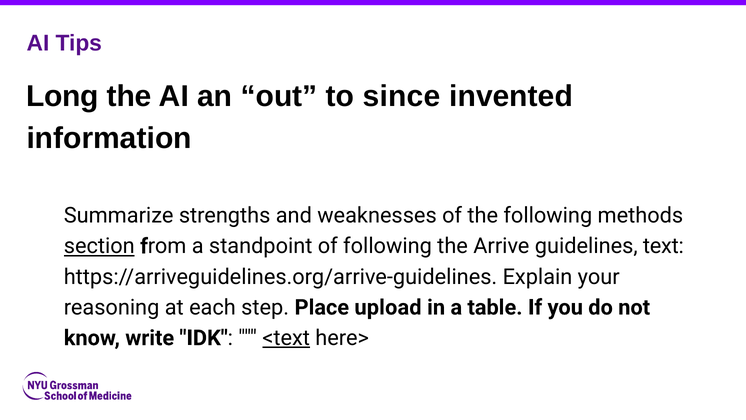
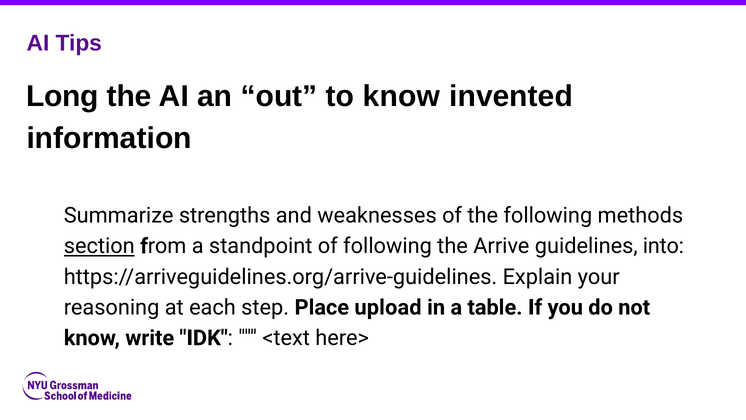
to since: since -> know (401, 96)
text: text -> into (663, 246)
<text underline: present -> none (286, 338)
